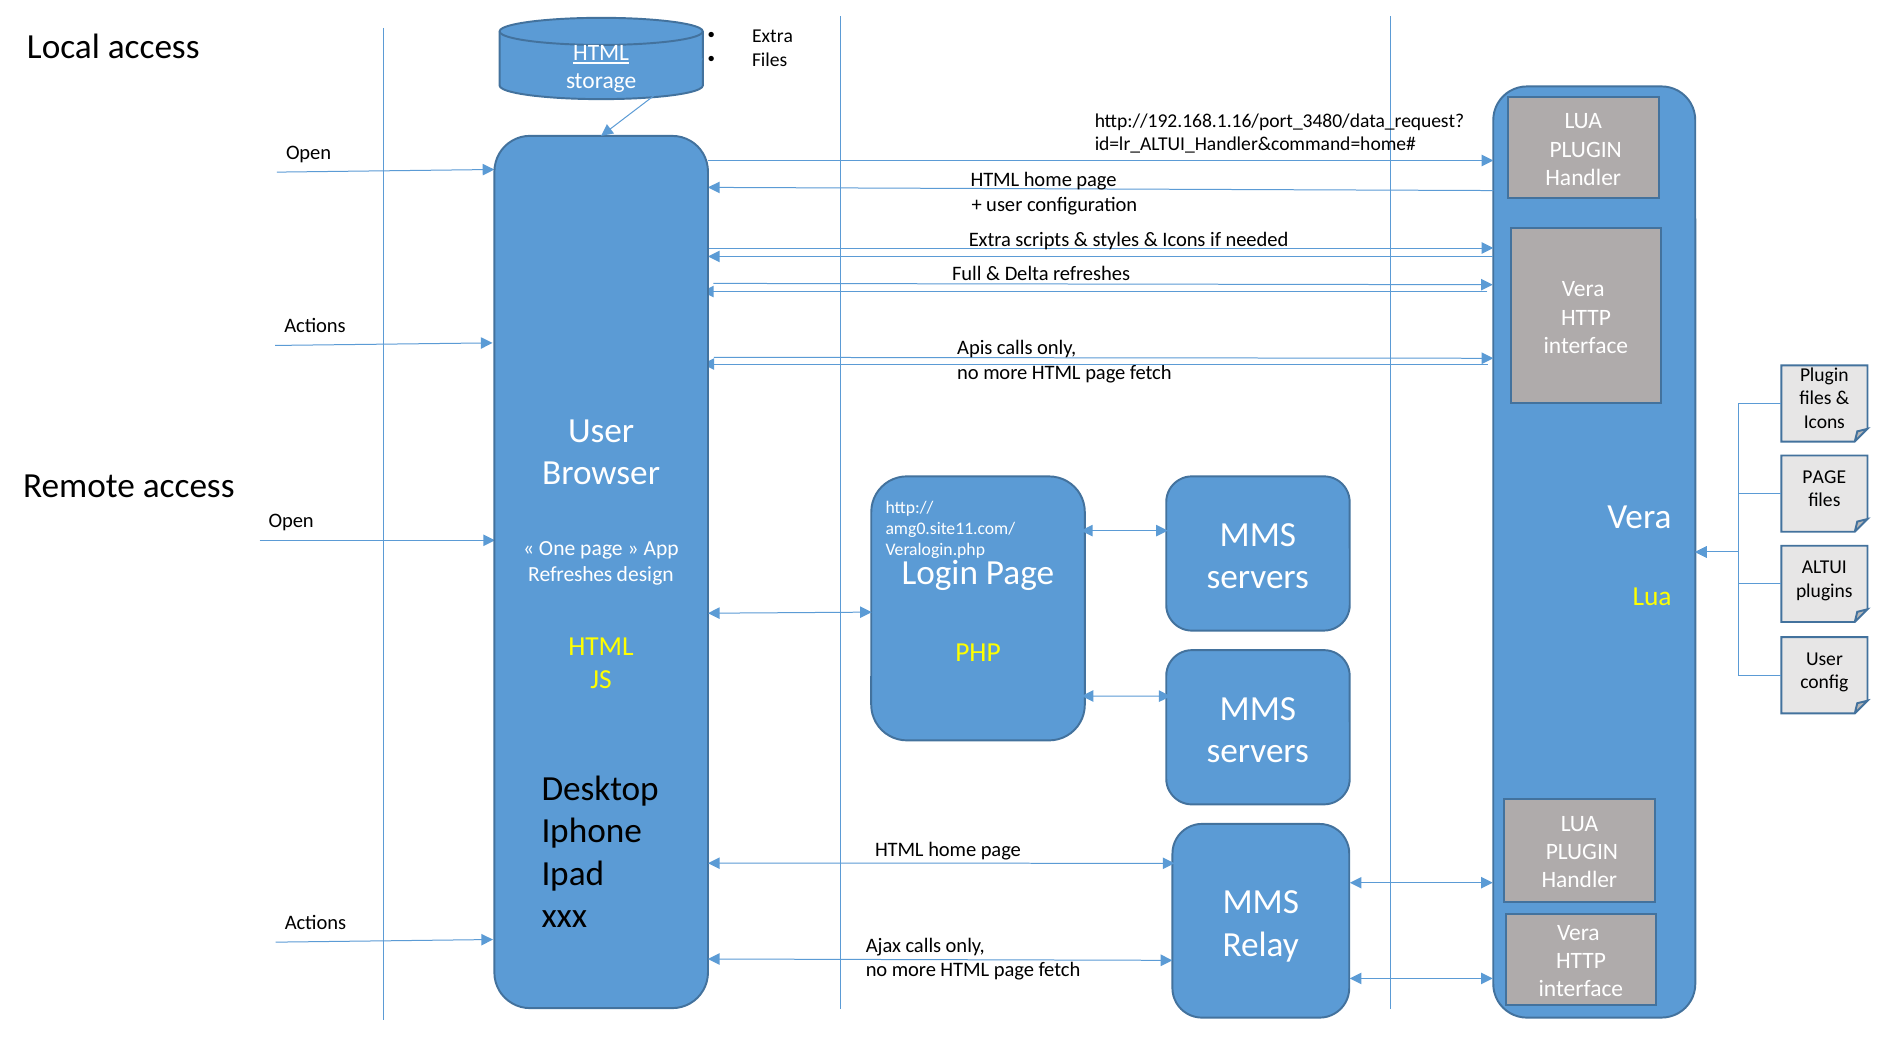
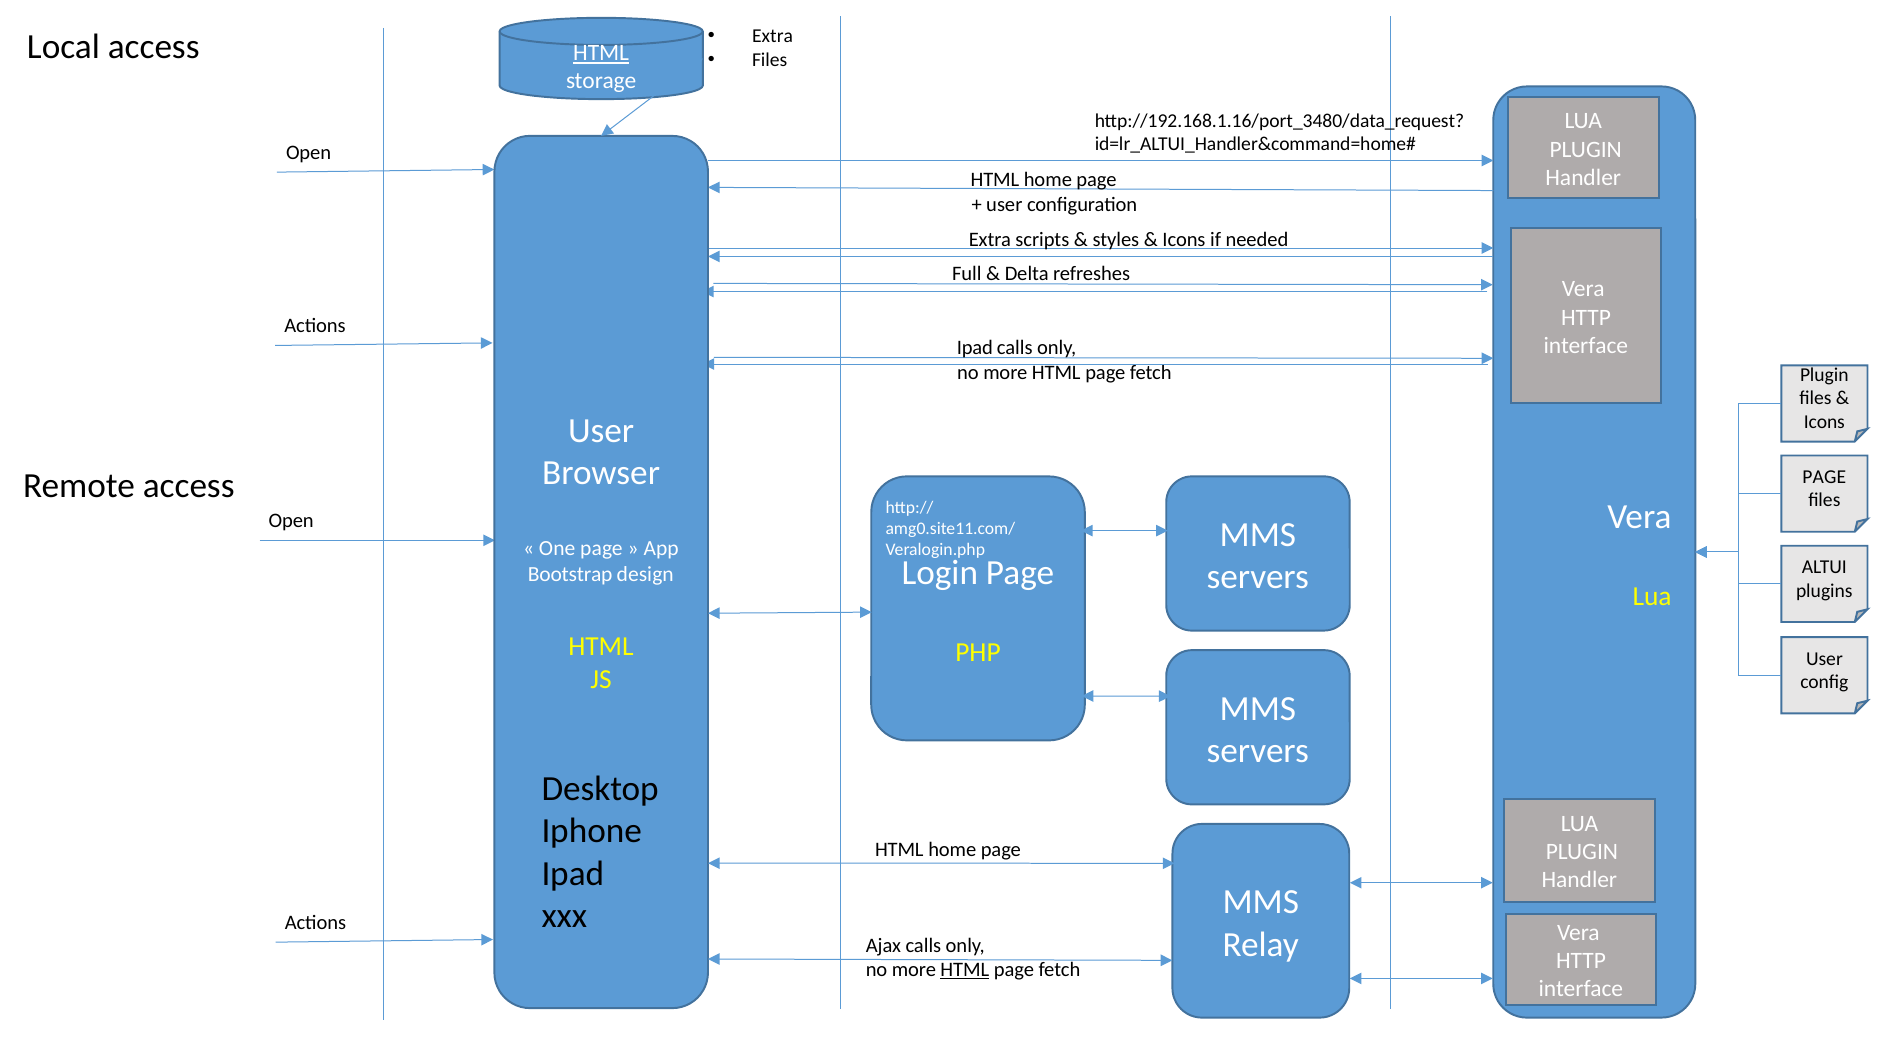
Apis: Apis -> Ipad (975, 348)
Refreshes: Refreshes -> Bootstrap (570, 575)
HTML underline: none -> present (965, 970)
